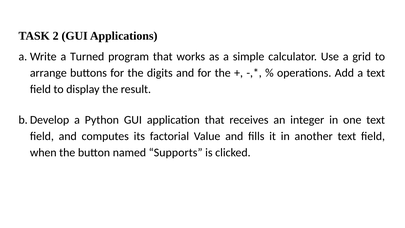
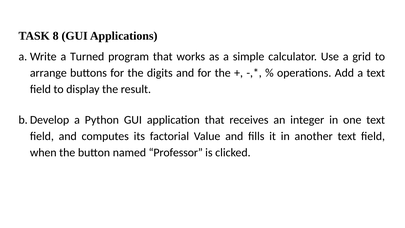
2: 2 -> 8 (56, 36)
Supports: Supports -> Professor (176, 152)
